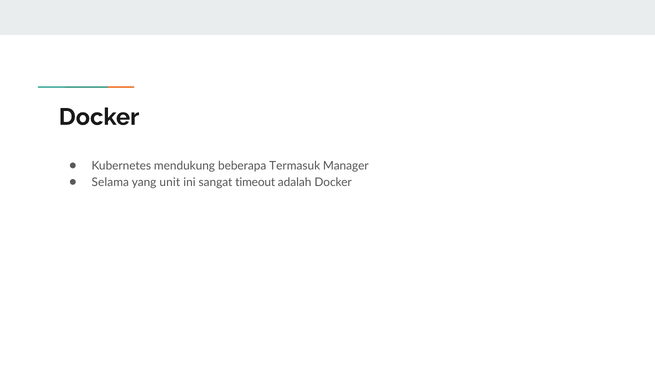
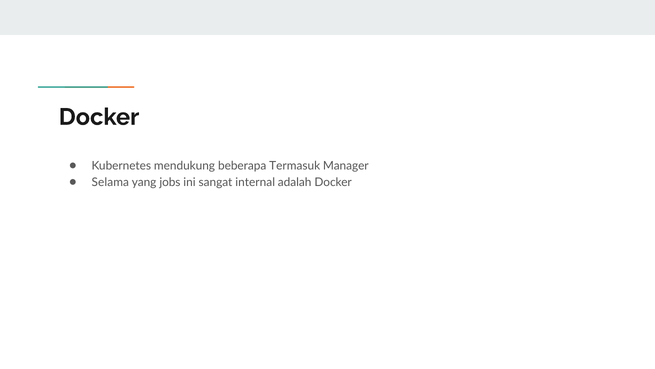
unit: unit -> jobs (170, 182)
timeout: timeout -> internal (255, 182)
